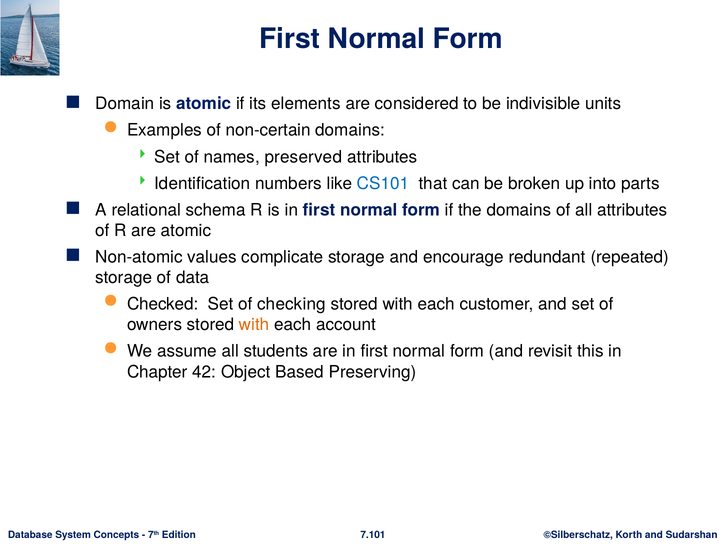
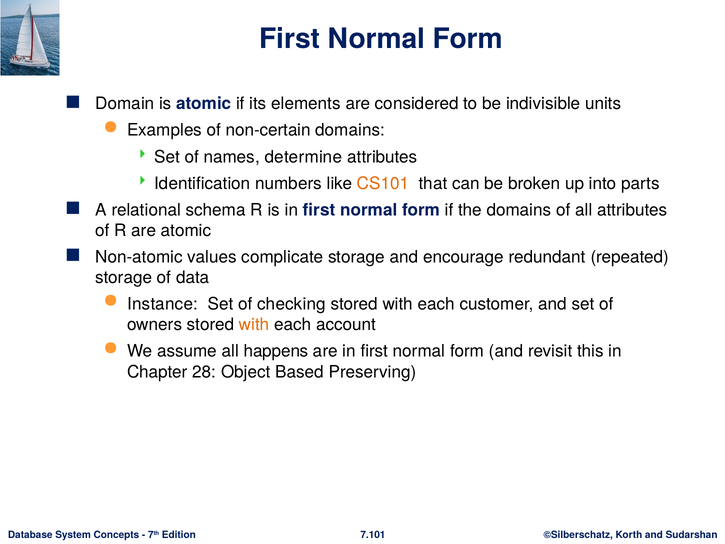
preserved: preserved -> determine (303, 157)
CS101 colour: blue -> orange (383, 183)
Checked: Checked -> Instance (163, 304)
students: students -> happens (276, 351)
42: 42 -> 28 (204, 372)
